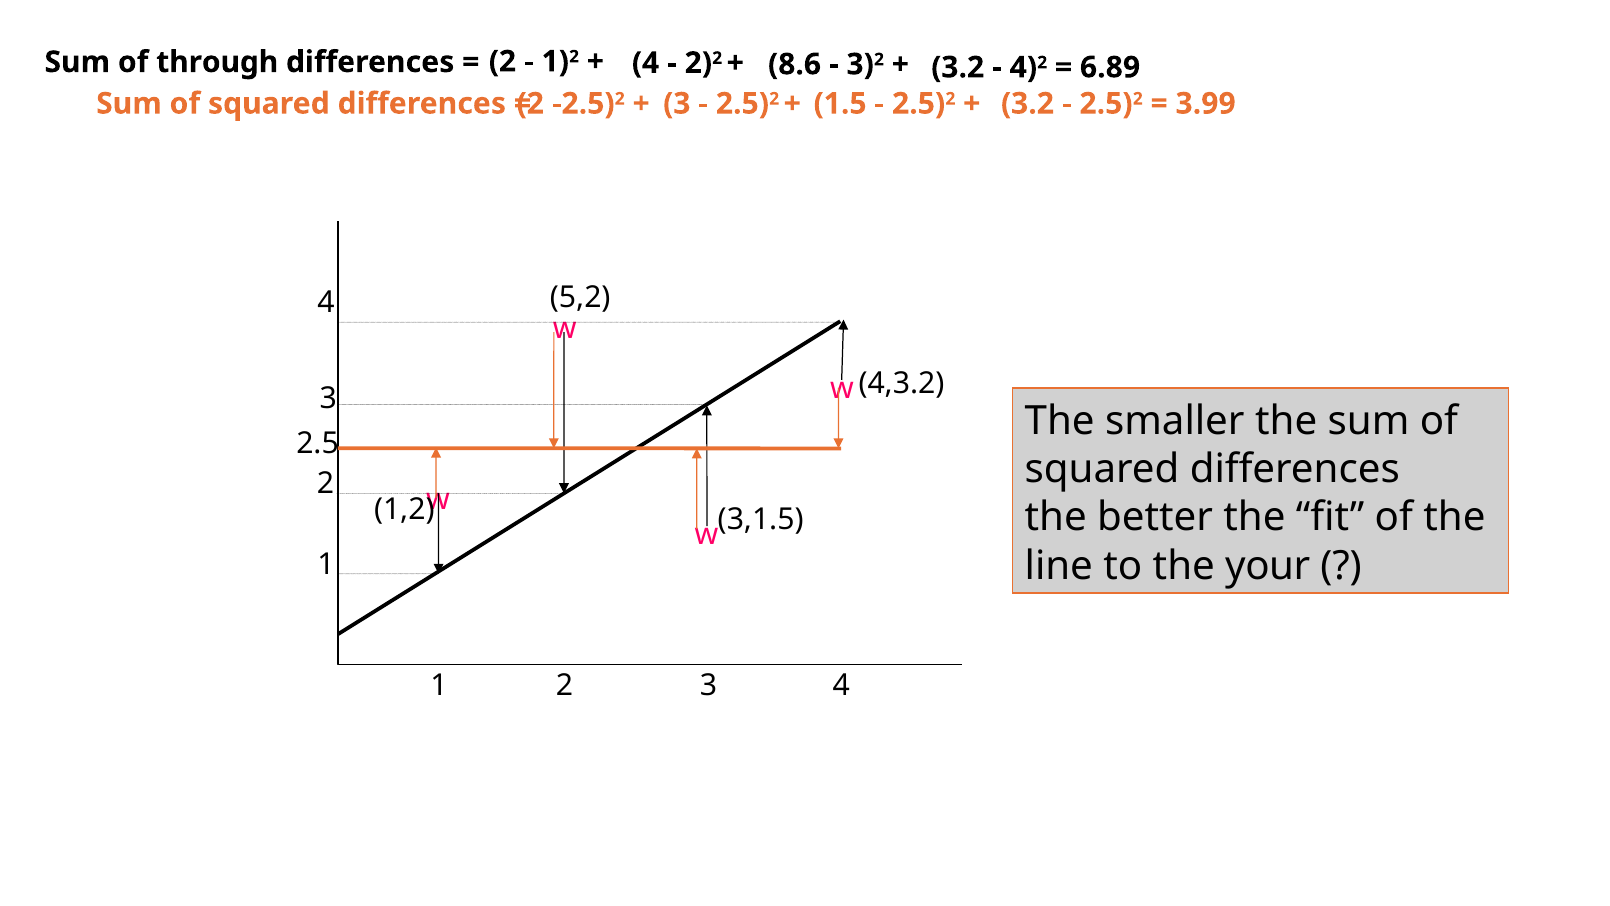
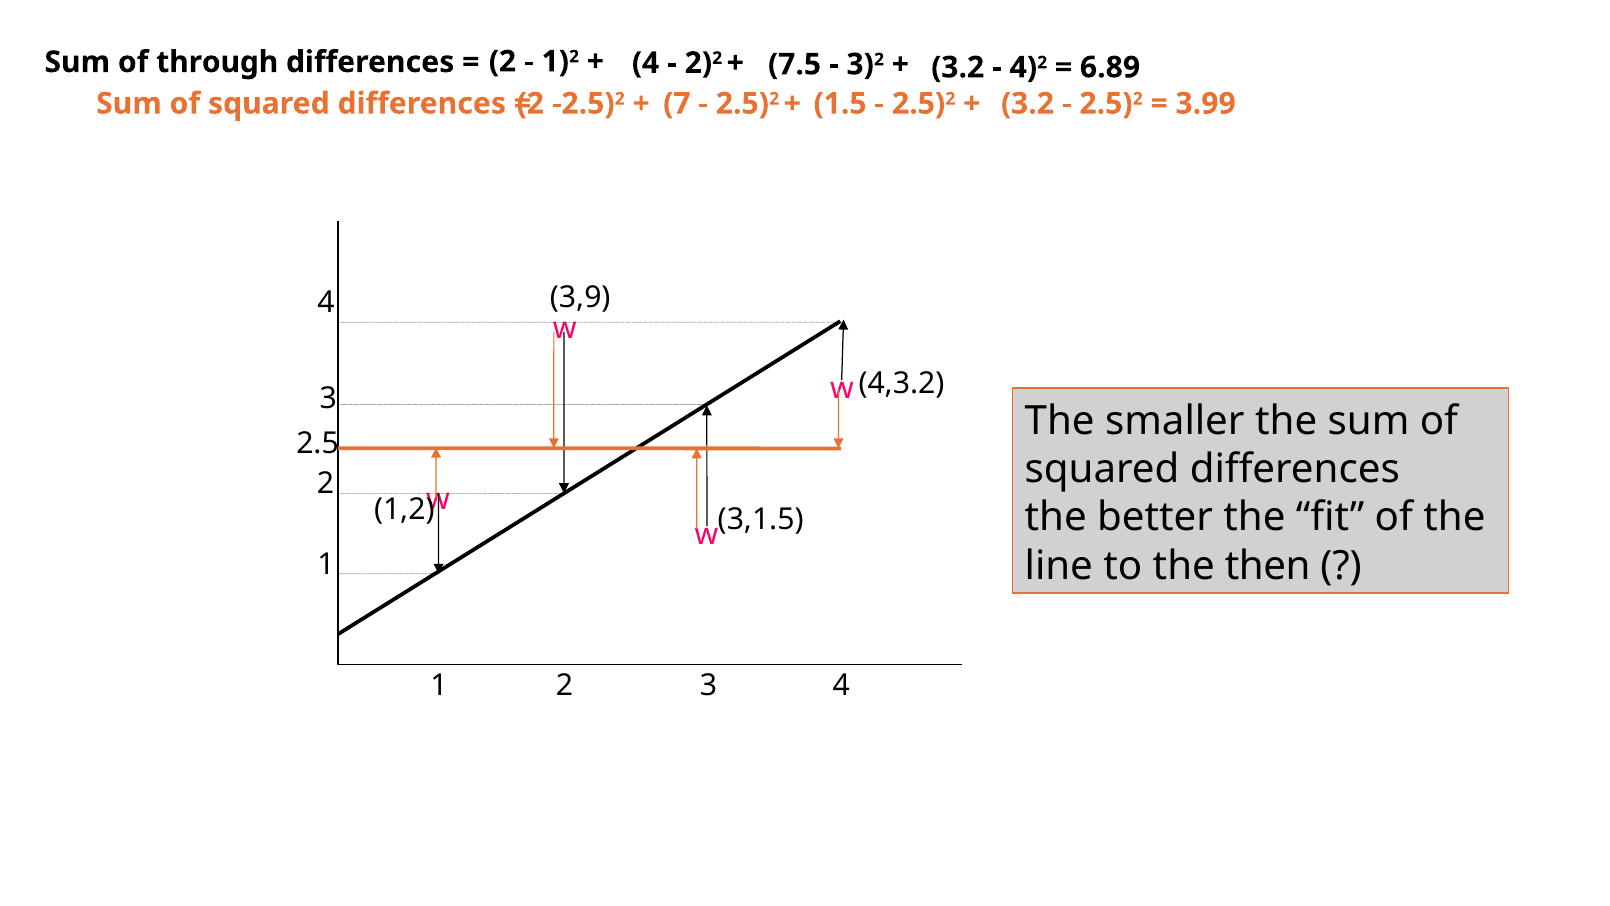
8.6: 8.6 -> 7.5 (795, 64)
3: 3 -> 7 (677, 104)
5,2: 5,2 -> 3,9 (580, 298)
your: your -> then (1268, 566)
